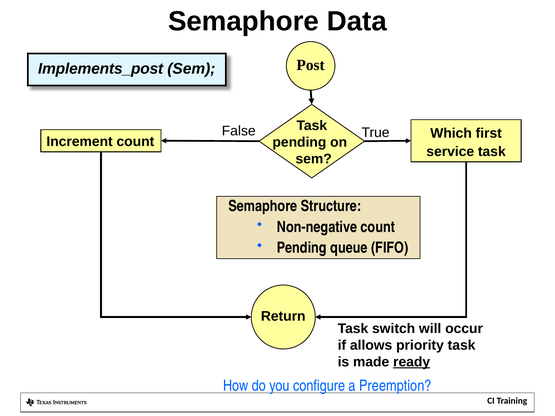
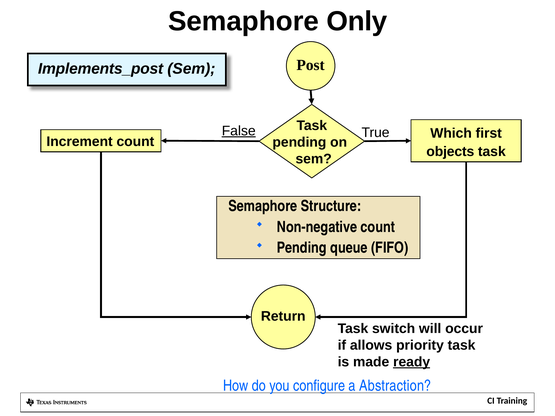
Data: Data -> Only (357, 21)
False underline: none -> present (239, 131)
service: service -> objects (450, 152)
Preemption: Preemption -> Abstraction (395, 386)
